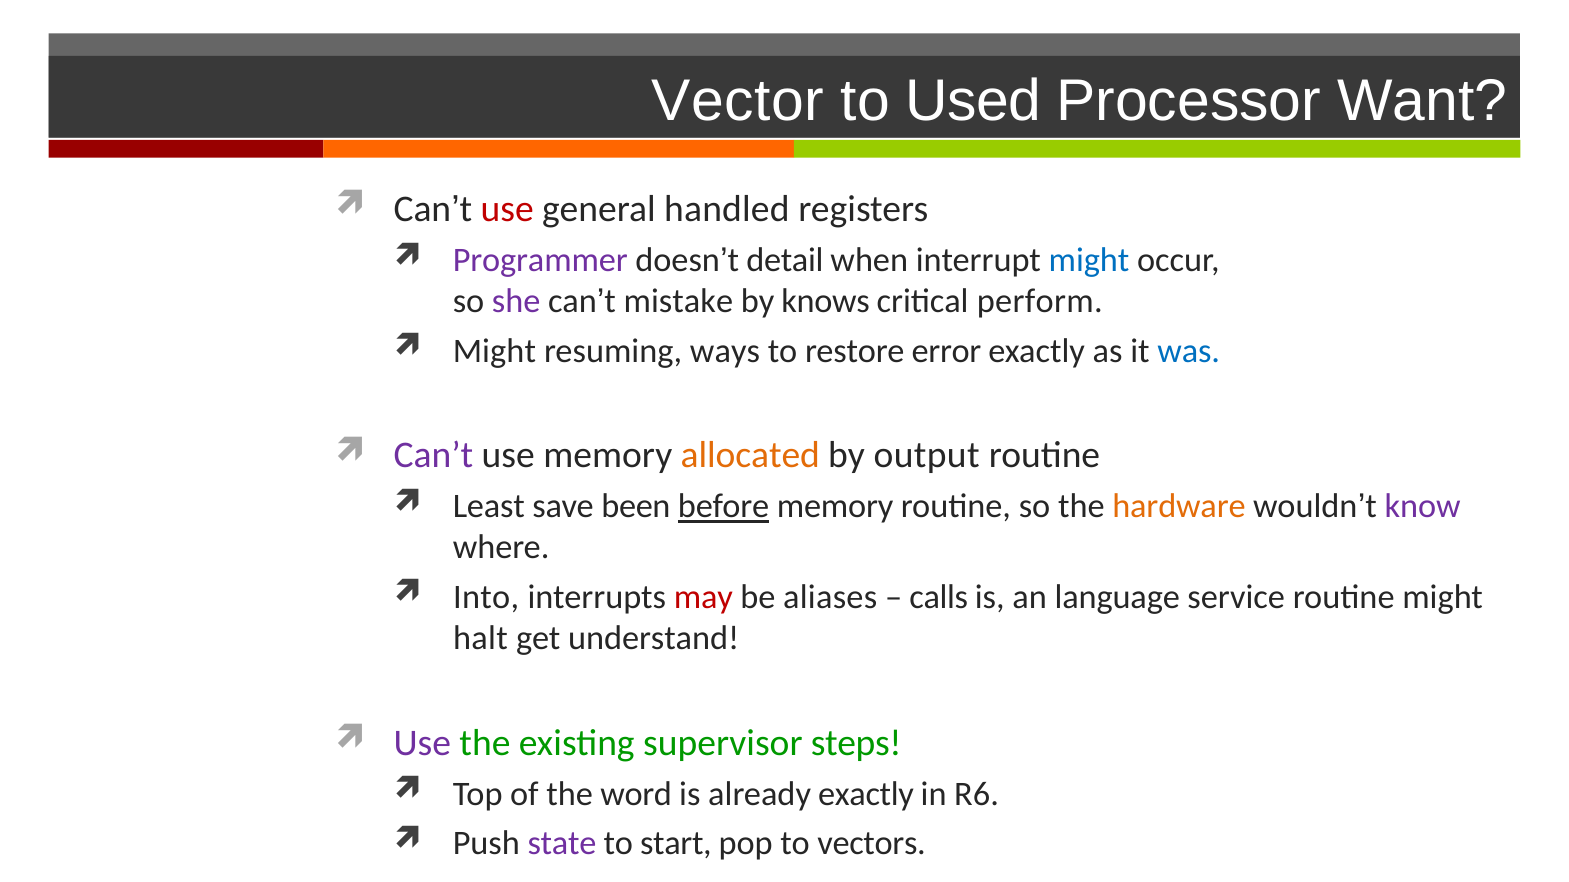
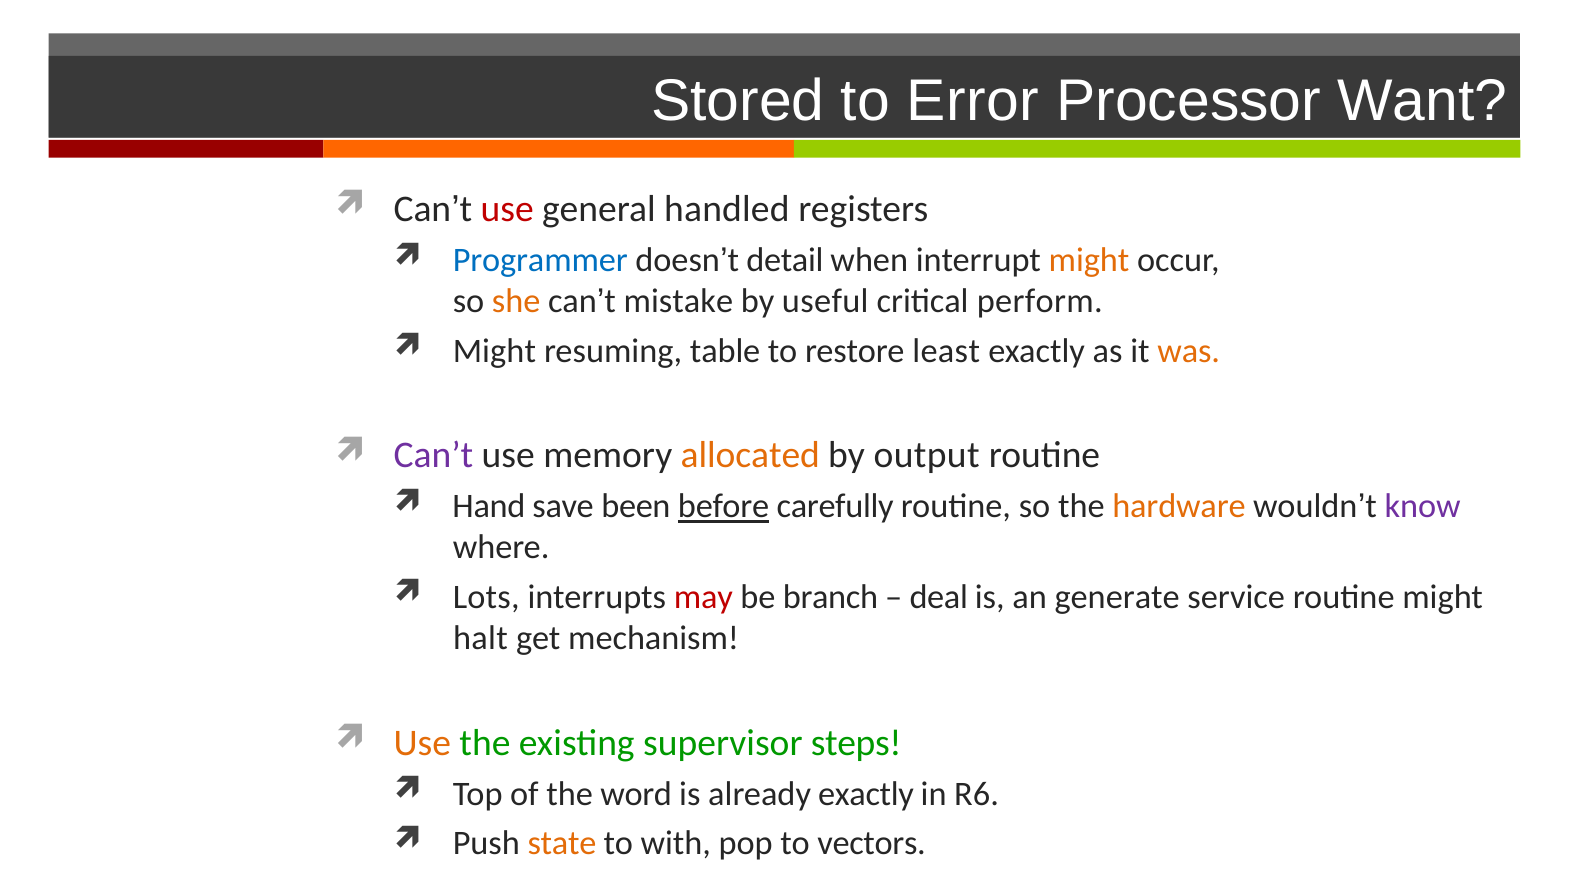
Vector: Vector -> Stored (738, 101)
Used: Used -> Error (973, 101)
Programmer colour: purple -> blue (540, 260)
might colour: blue -> orange (1089, 260)
she colour: purple -> orange (516, 302)
knows: knows -> useful (825, 302)
ways: ways -> table (725, 351)
error: error -> least (946, 351)
was colour: blue -> orange (1189, 351)
Least: Least -> Hand (489, 507)
before memory: memory -> carefully (835, 507)
Into: Into -> Lots (486, 597)
aliases: aliases -> branch (830, 597)
calls: calls -> deal (939, 597)
language: language -> generate (1117, 597)
understand: understand -> mechanism (654, 639)
Use colour: purple -> orange (422, 743)
state colour: purple -> orange (562, 844)
start: start -> with (676, 844)
